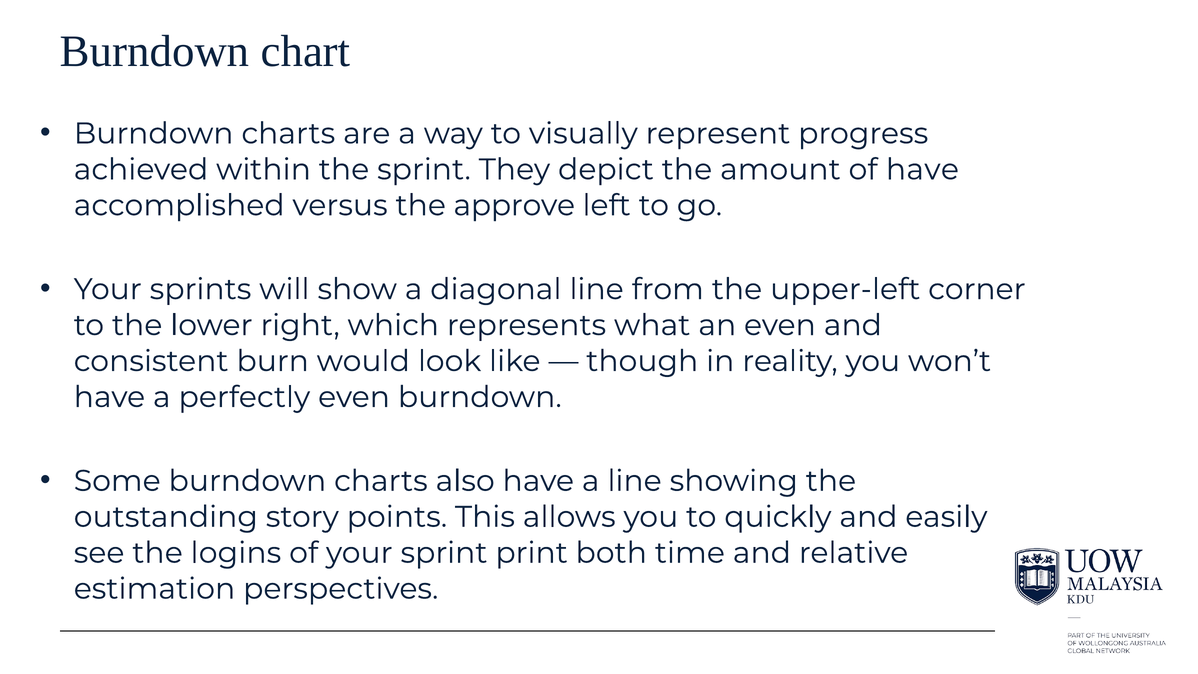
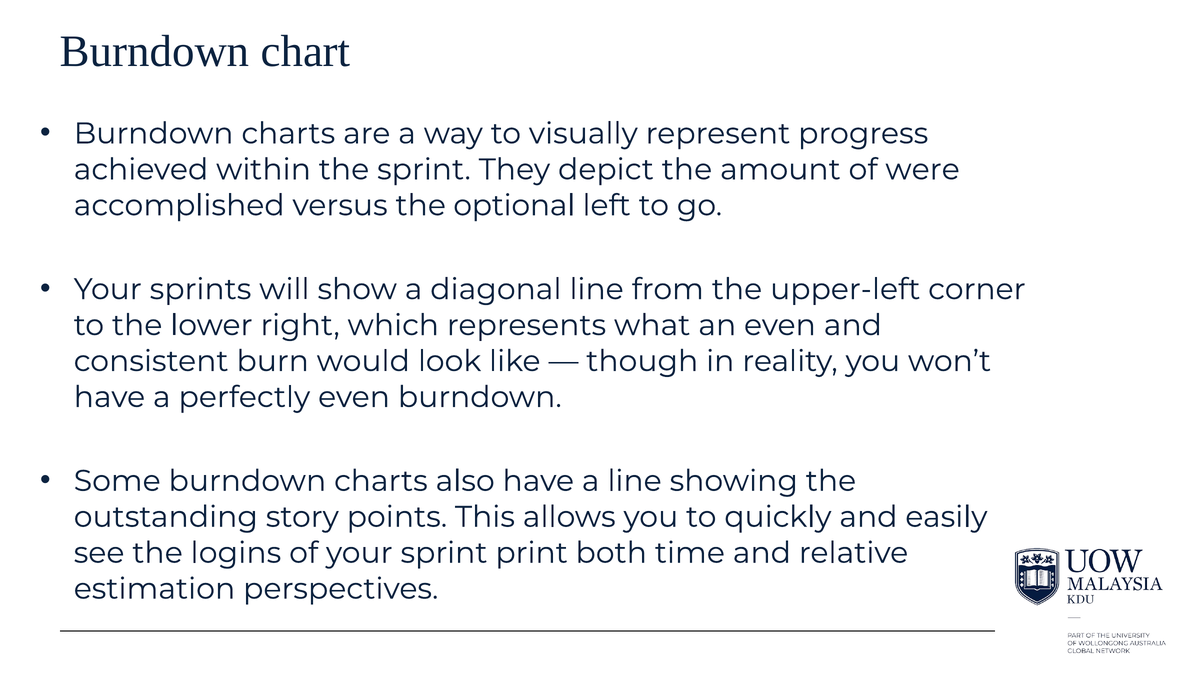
of have: have -> were (923, 169)
approve: approve -> optional (514, 205)
